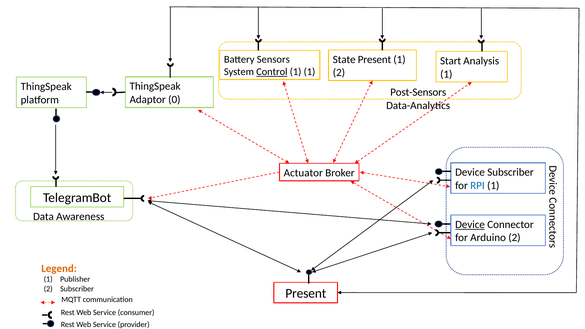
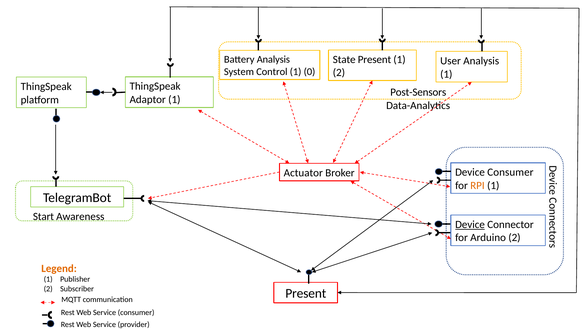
Battery Sensors: Sensors -> Analysis (273, 59)
Start: Start -> User (451, 61)
Control underline: present -> none (272, 72)
1 1: 1 -> 0 (309, 72)
Adaptor 0: 0 -> 1 (174, 100)
Device Subscriber: Subscriber -> Consumer (510, 172)
RPI colour: blue -> orange (477, 185)
Data: Data -> Start (43, 217)
